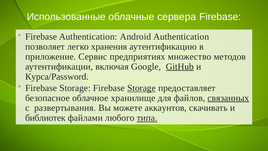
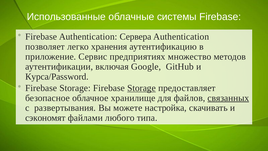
сервера: сервера -> системы (177, 17)
Android: Android -> Сервера (136, 37)
GitHub underline: present -> none (180, 66)
аккаунтов: аккаунтов -> настройка (166, 108)
библиотек: библиотек -> сэкономят (45, 118)
типа underline: present -> none (147, 118)
